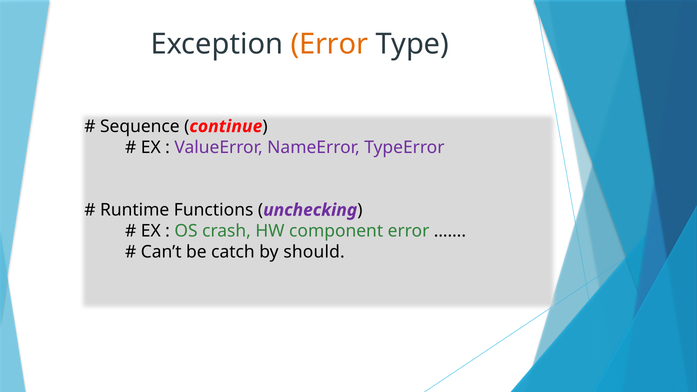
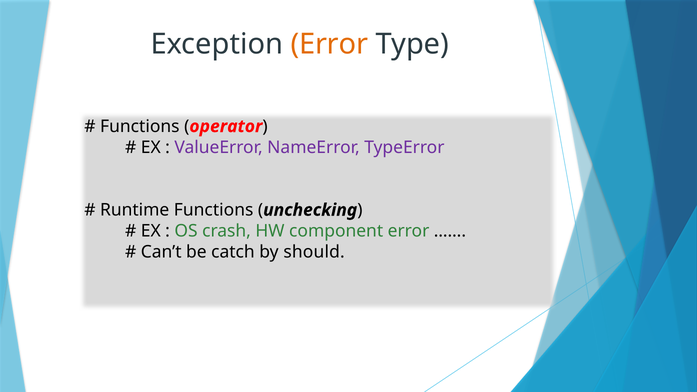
Sequence: Sequence -> Functions (140, 126)
continue: continue -> operator (226, 126)
unchecking colour: purple -> black (310, 210)
